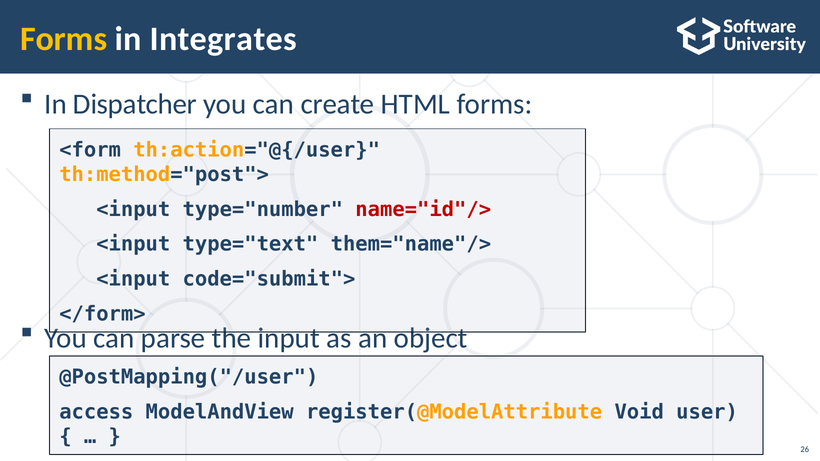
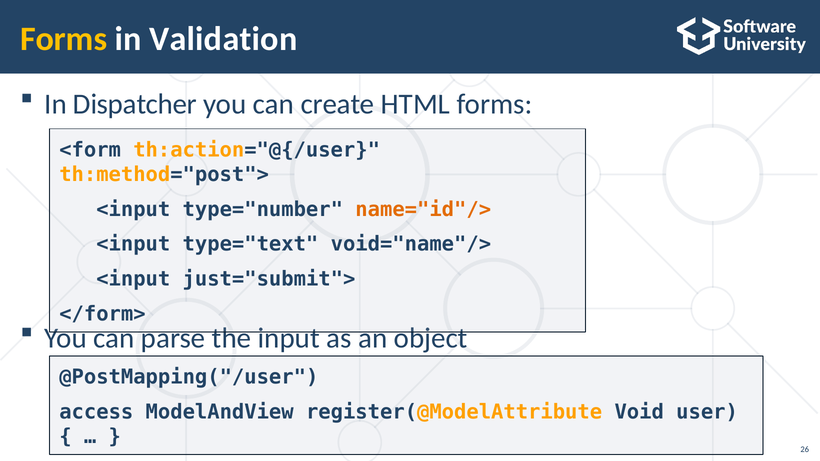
Integrates: Integrates -> Validation (223, 39)
name="id"/> colour: red -> orange (423, 209)
them="name"/>: them="name"/> -> void="name"/> (411, 244)
code="submit">: code="submit"> -> just="submit"> (269, 279)
